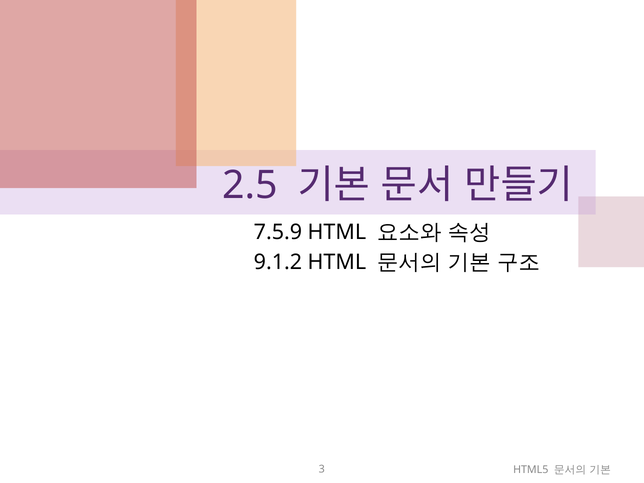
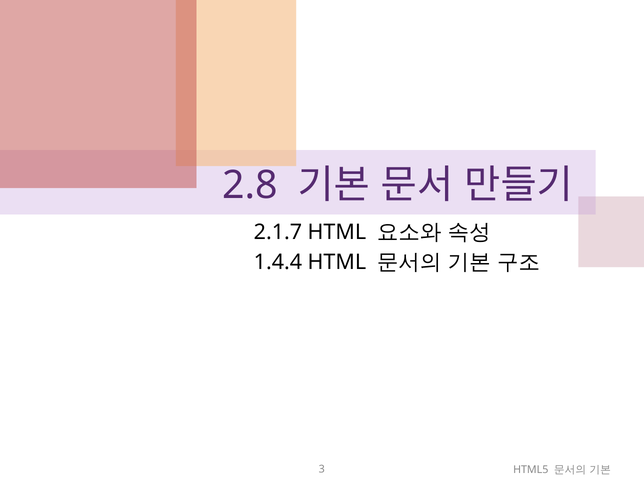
2.5: 2.5 -> 2.8 (250, 185)
7.5.9: 7.5.9 -> 2.1.7 (278, 232)
9.1.2: 9.1.2 -> 1.4.4 (278, 262)
